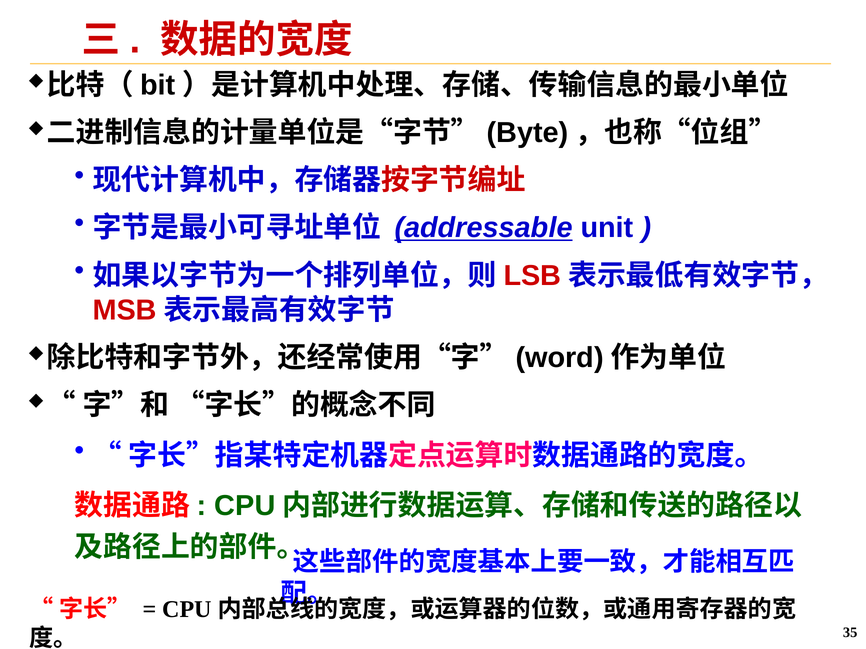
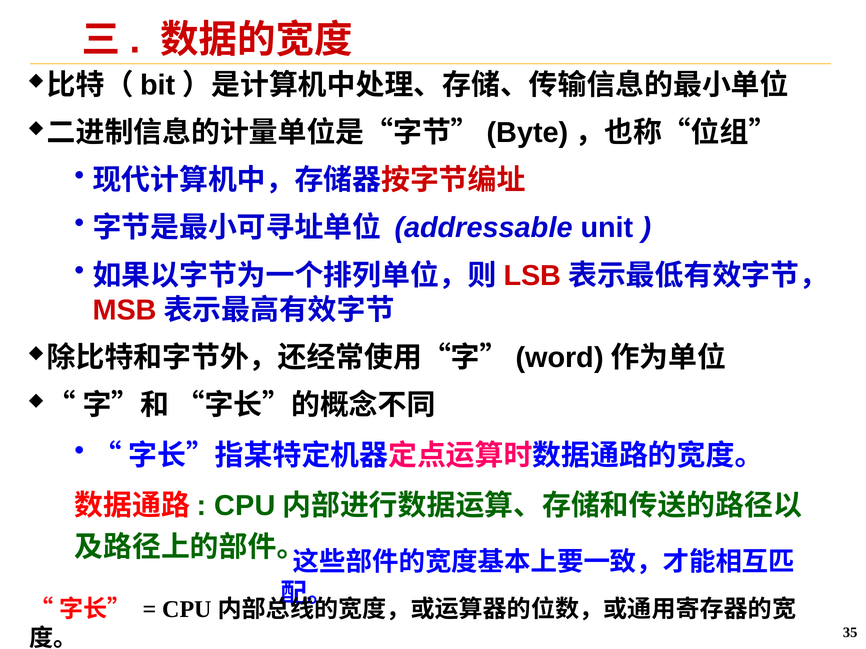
addressable underline: present -> none (484, 228)
